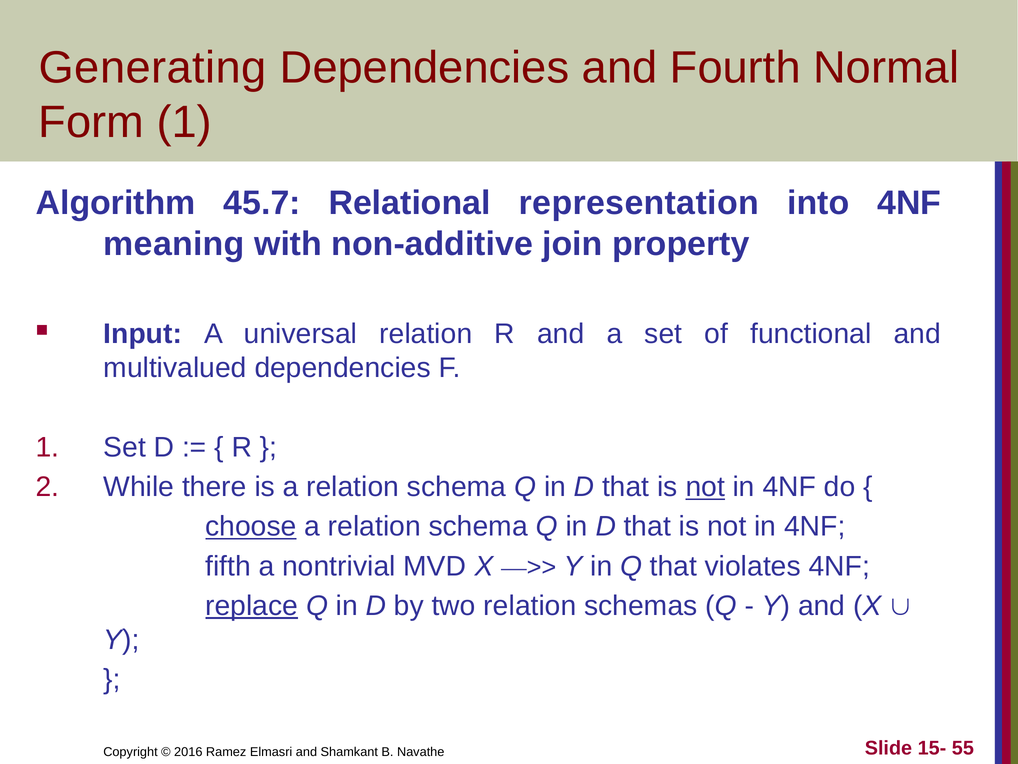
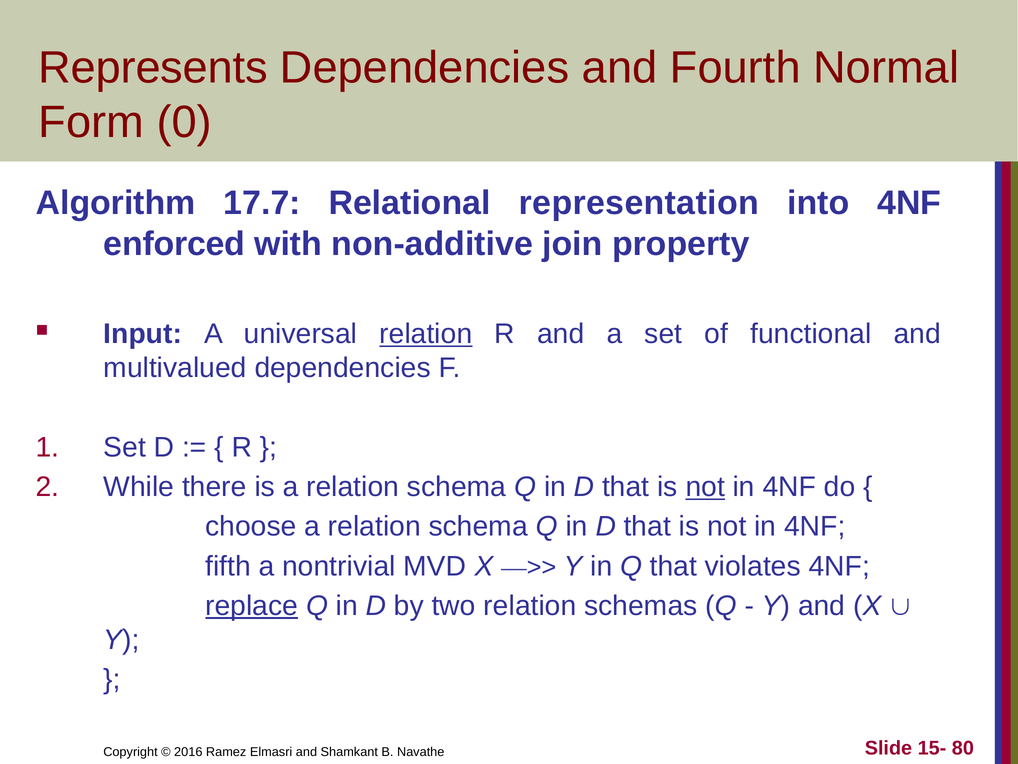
Generating: Generating -> Represents (153, 68)
Form 1: 1 -> 0 (184, 122)
45.7: 45.7 -> 17.7 (262, 203)
meaning: meaning -> enforced (174, 244)
relation underline: none -> present (426, 334)
choose underline: present -> none (251, 526)
55: 55 -> 80 (963, 748)
